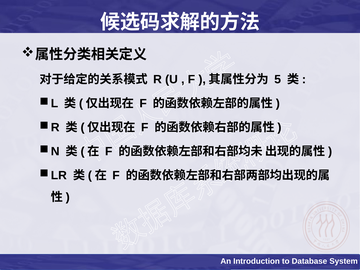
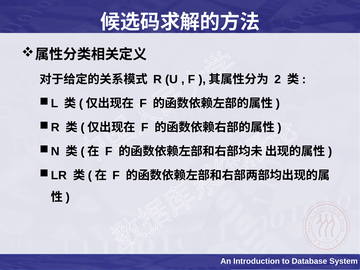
5: 5 -> 2 (278, 80)
